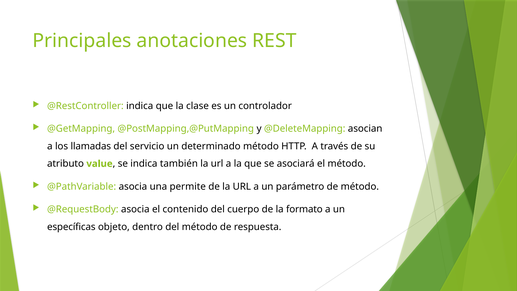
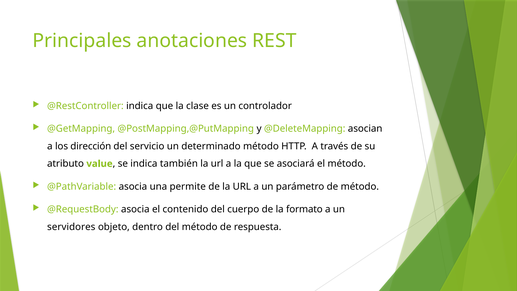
llamadas: llamadas -> dirección (91, 146)
específicas: específicas -> servidores (71, 227)
